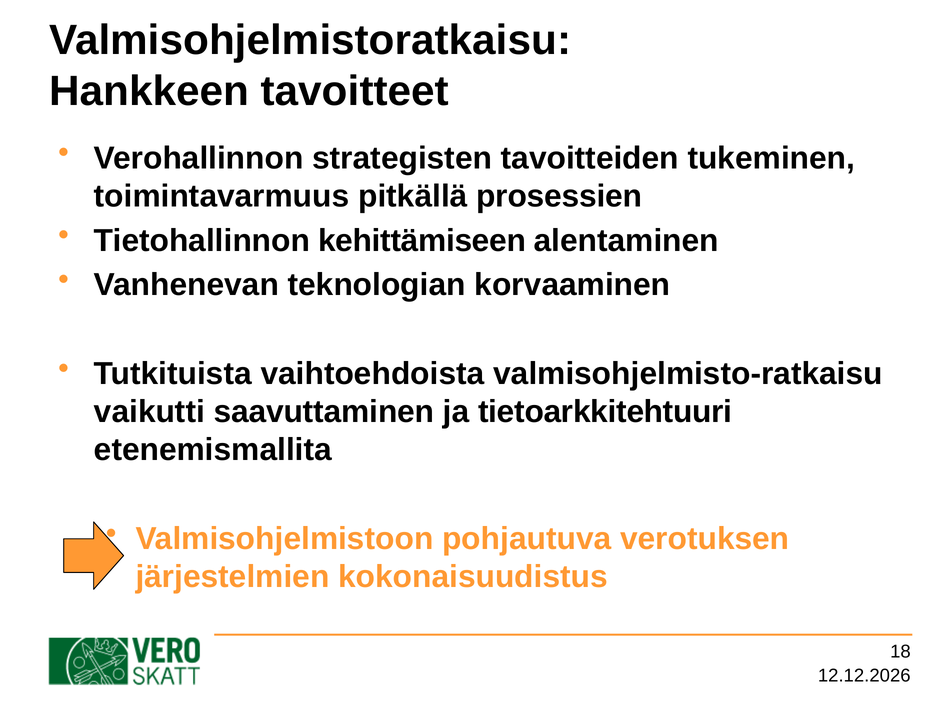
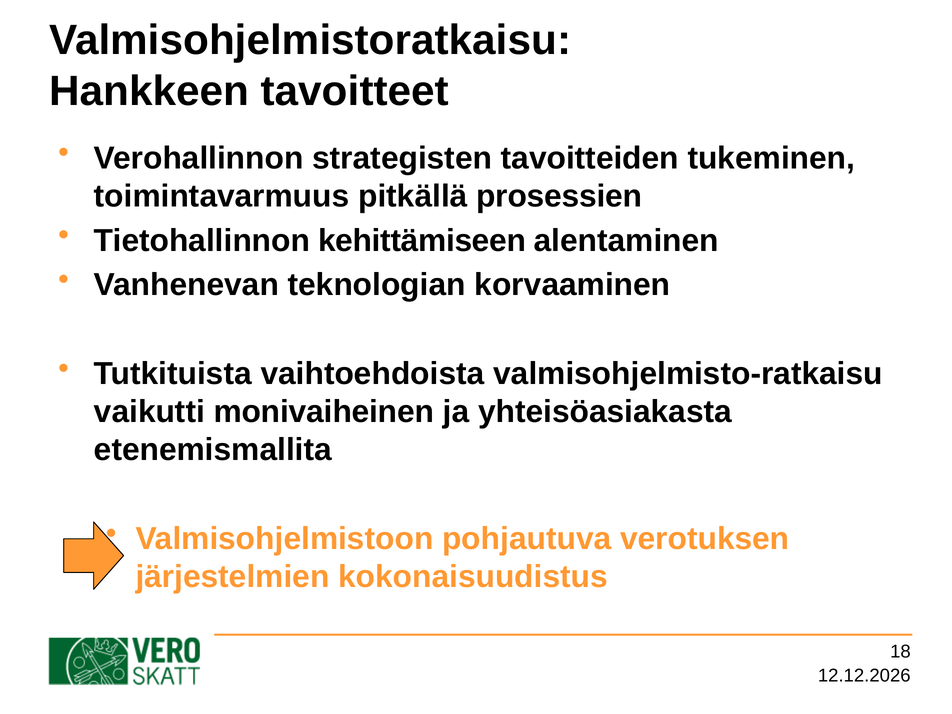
saavuttaminen: saavuttaminen -> monivaiheinen (324, 412)
tietoarkkitehtuuri: tietoarkkitehtuuri -> yhteisöasiakasta (605, 412)
